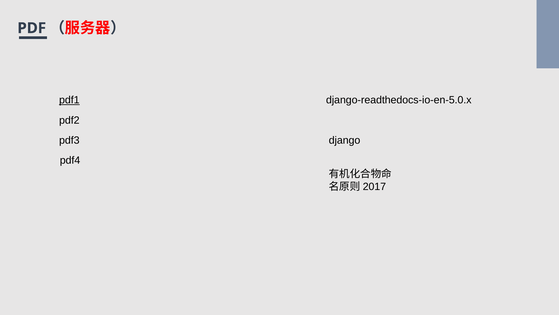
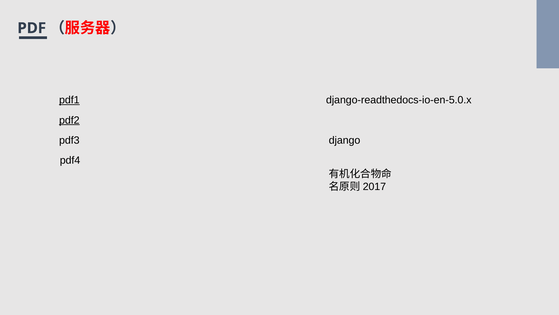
pdf2 underline: none -> present (69, 120)
